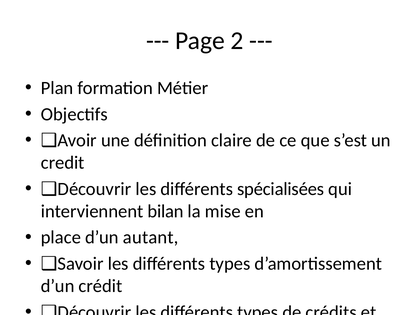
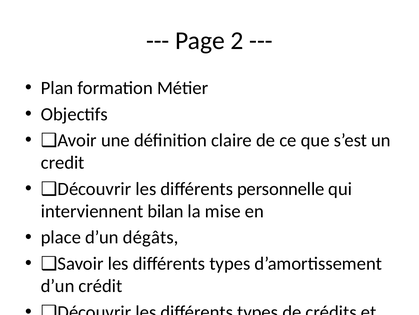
spécialisées: spécialisées -> personnelle (281, 188)
autant: autant -> dégâts (151, 237)
